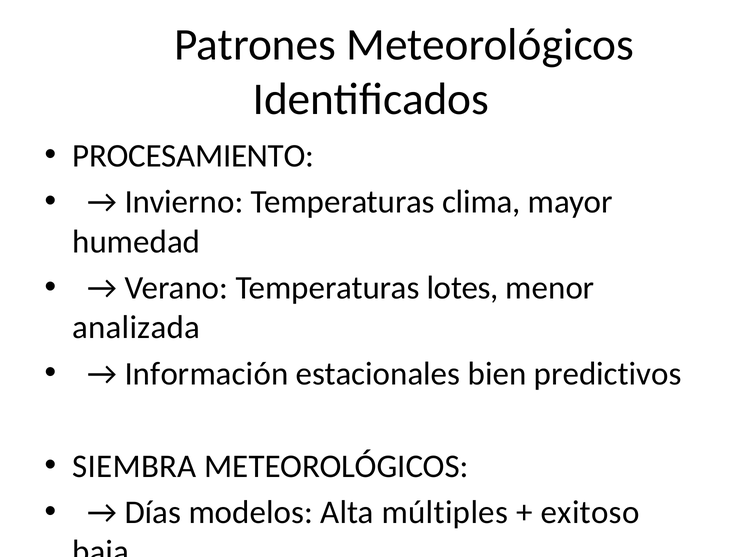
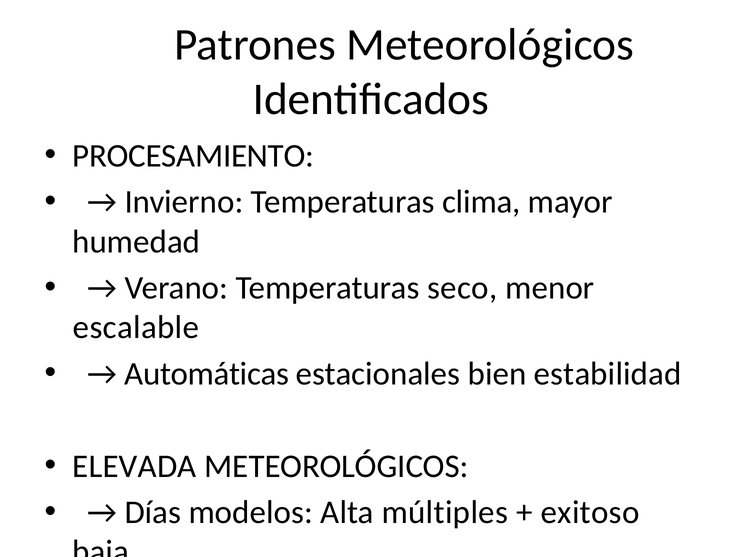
lotes: lotes -> seco (462, 288)
analizada: analizada -> escalable (136, 327)
Información: Información -> Automáticas (207, 373)
predictivos: predictivos -> estabilidad (608, 373)
SIEMBRA: SIEMBRA -> ELEVADA (134, 466)
